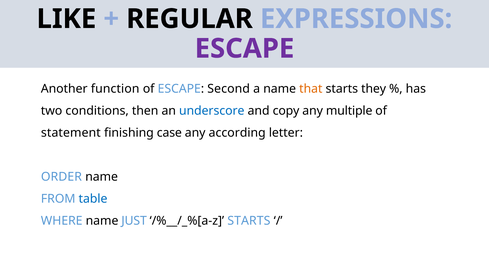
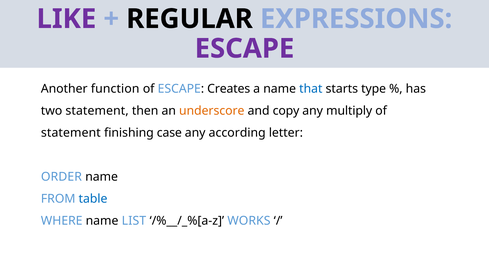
LIKE colour: black -> purple (66, 19)
Second: Second -> Creates (229, 89)
that colour: orange -> blue (311, 89)
they: they -> type (374, 89)
two conditions: conditions -> statement (97, 111)
underscore colour: blue -> orange (212, 111)
multiple: multiple -> multiply (349, 111)
JUST: JUST -> LIST (134, 221)
/%__/_%[a-z STARTS: STARTS -> WORKS (249, 221)
